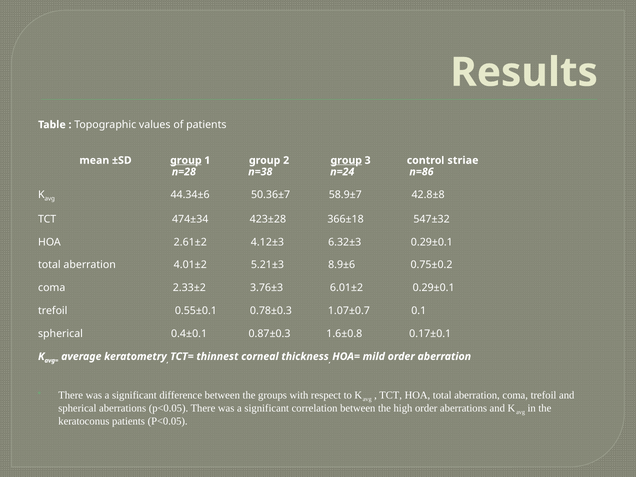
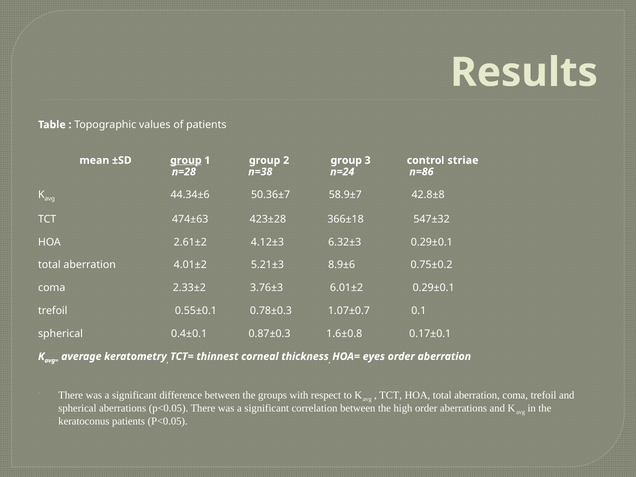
group underline: present -> none (346, 160)
474±34: 474±34 -> 474±63 (190, 219)
mild: mild -> eyes (374, 356)
